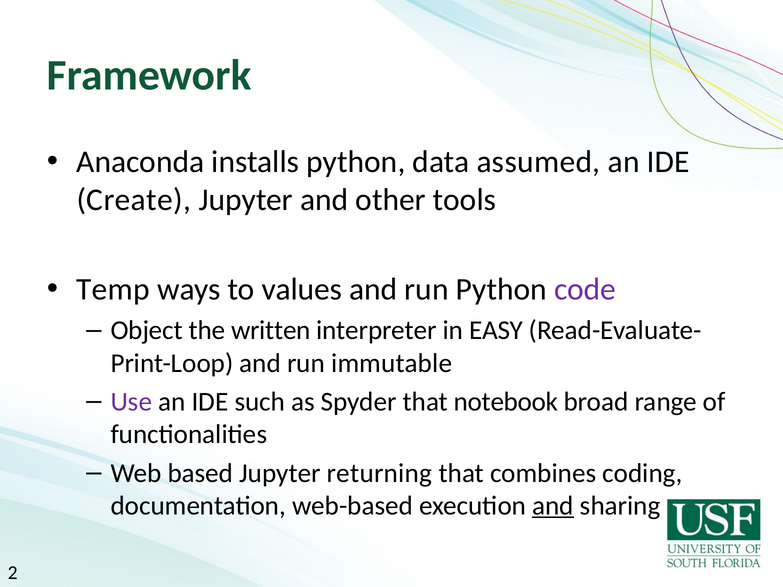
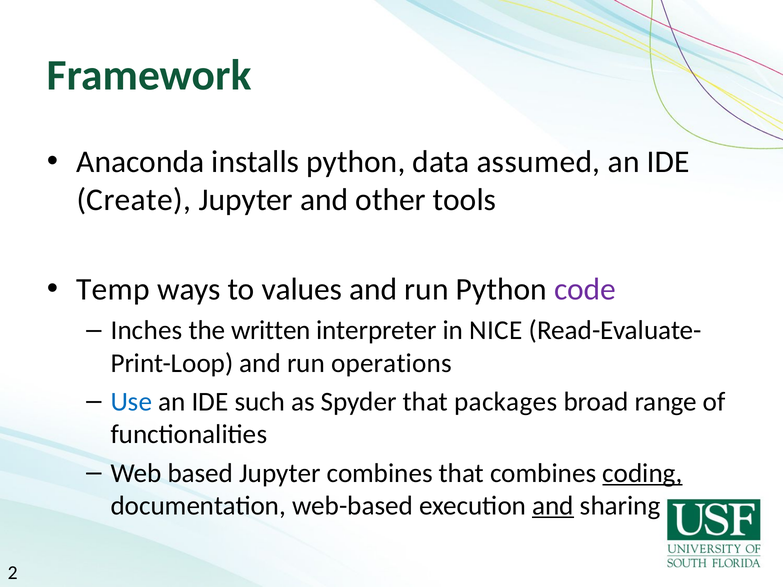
Object: Object -> Inches (146, 331)
EASY: EASY -> NICE (496, 331)
immutable: immutable -> operations (392, 363)
Use colour: purple -> blue (131, 402)
notebook: notebook -> packages (506, 402)
Jupyter returning: returning -> combines (380, 473)
coding underline: none -> present (642, 473)
